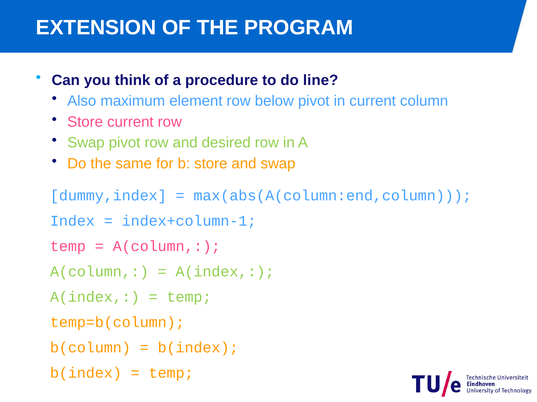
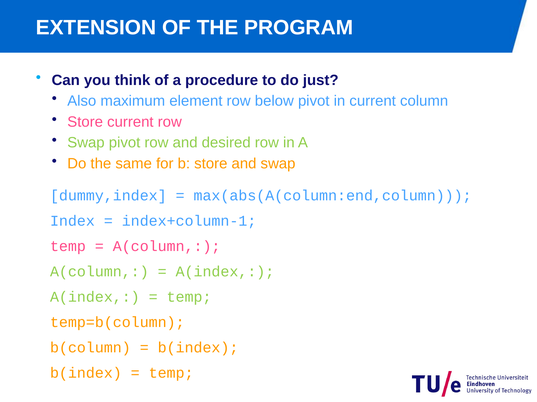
line: line -> just (321, 80)
